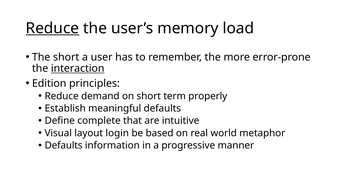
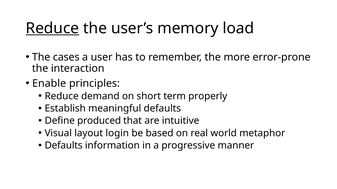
The short: short -> cases (66, 57)
interaction underline: present -> none (78, 69)
Edition: Edition -> Enable (49, 84)
complete: complete -> produced (99, 121)
